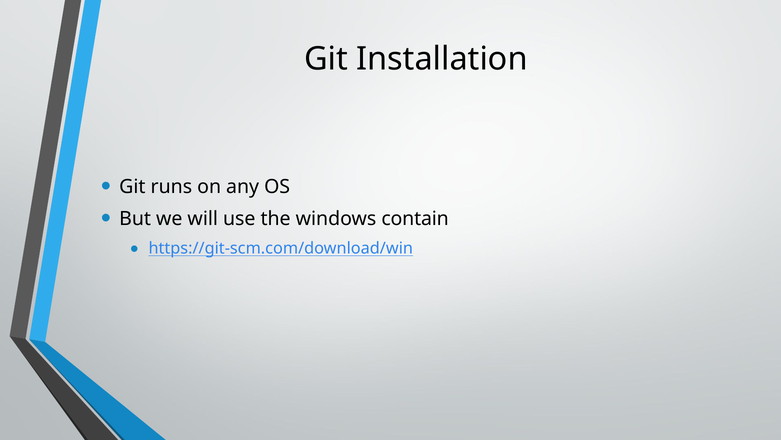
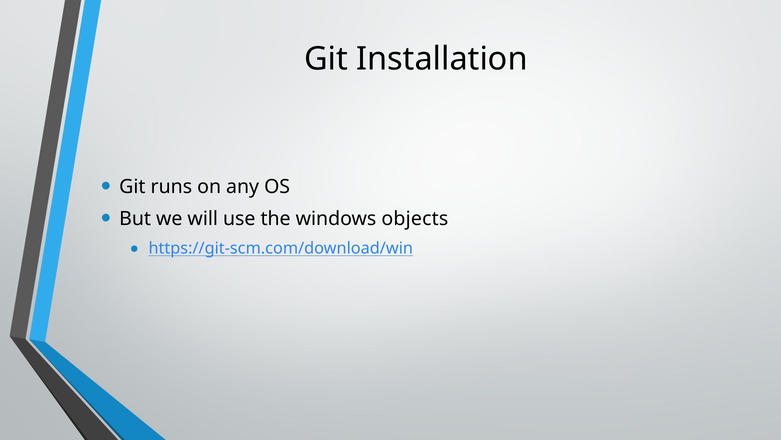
contain: contain -> objects (415, 219)
